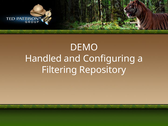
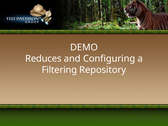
Handled: Handled -> Reduces (43, 59)
